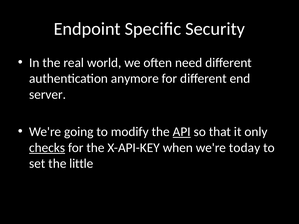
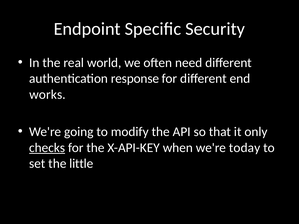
anymore: anymore -> response (135, 79)
server: server -> works (48, 95)
API underline: present -> none (182, 132)
